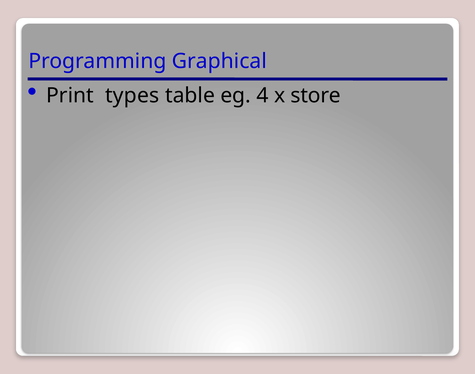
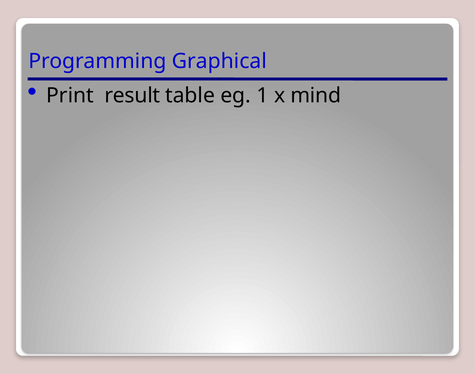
types: types -> result (132, 95)
4: 4 -> 1 (262, 95)
store: store -> mind (316, 95)
